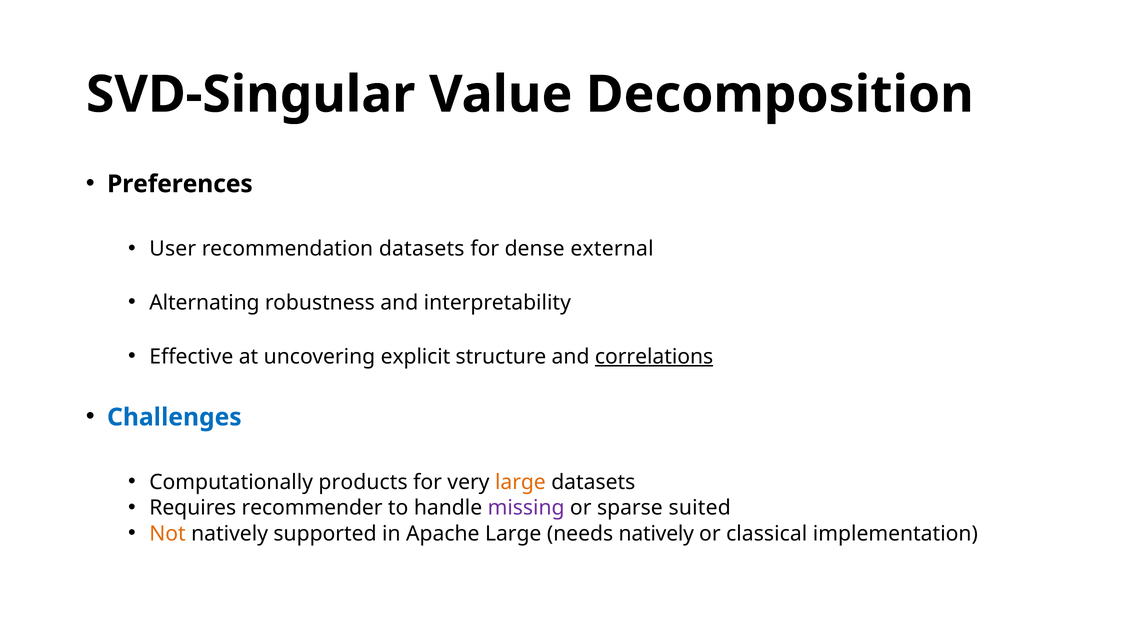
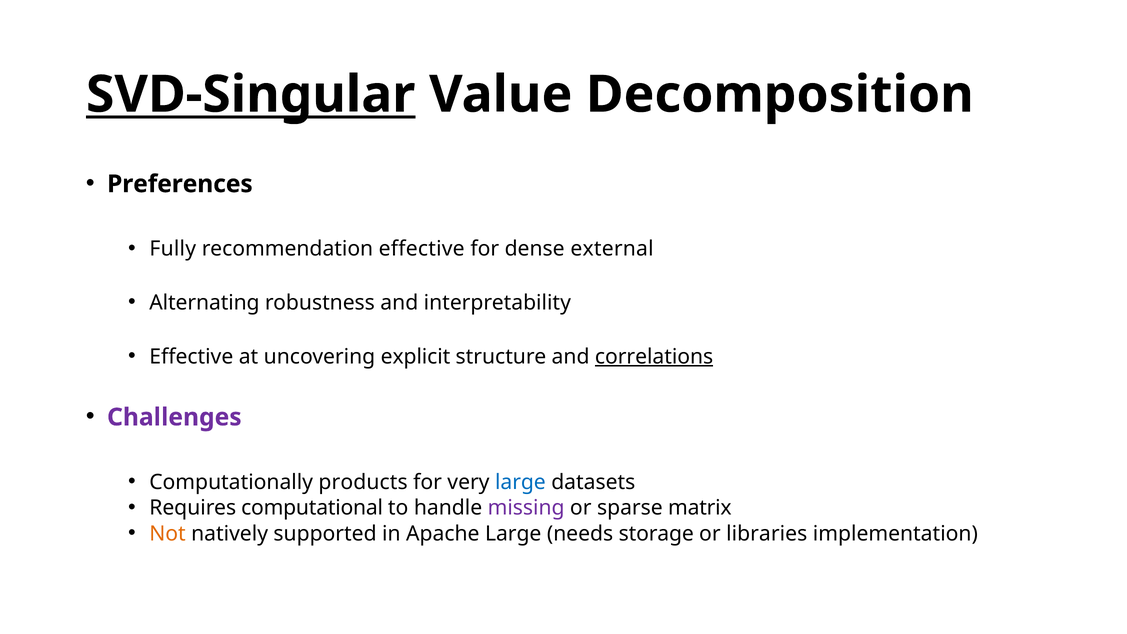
SVD-Singular underline: none -> present (251, 95)
User: User -> Fully (173, 249)
recommendation datasets: datasets -> effective (422, 249)
Challenges colour: blue -> purple (174, 417)
large colour: orange -> blue (520, 482)
recommender: recommender -> computational (312, 508)
suited: suited -> matrix (700, 508)
needs natively: natively -> storage (656, 534)
classical: classical -> libraries (767, 534)
